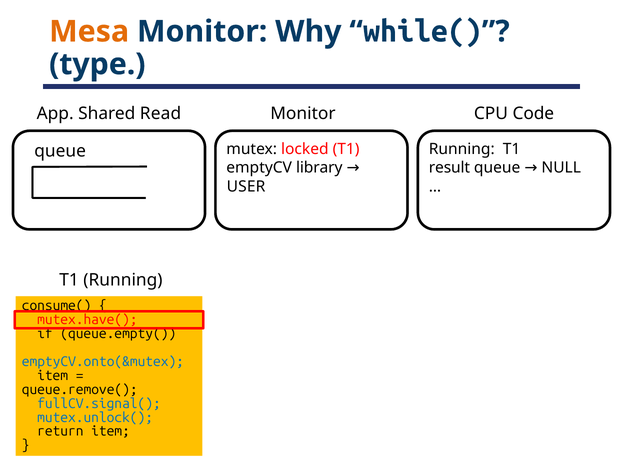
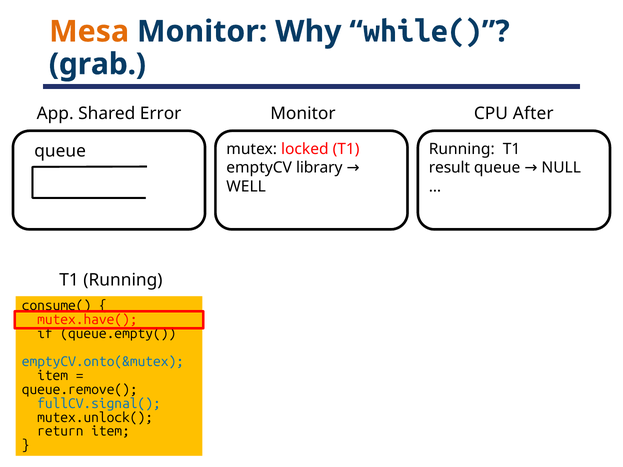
type: type -> grab (97, 64)
Read: Read -> Error (161, 114)
Code: Code -> After (533, 114)
USER: USER -> WELL (246, 187)
mutex.unlock( colour: blue -> black (95, 418)
